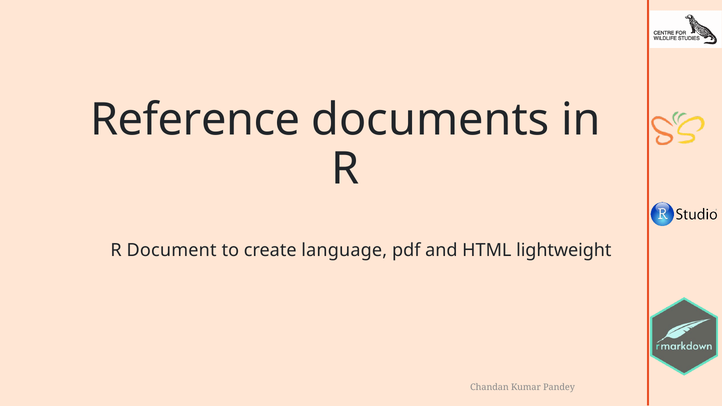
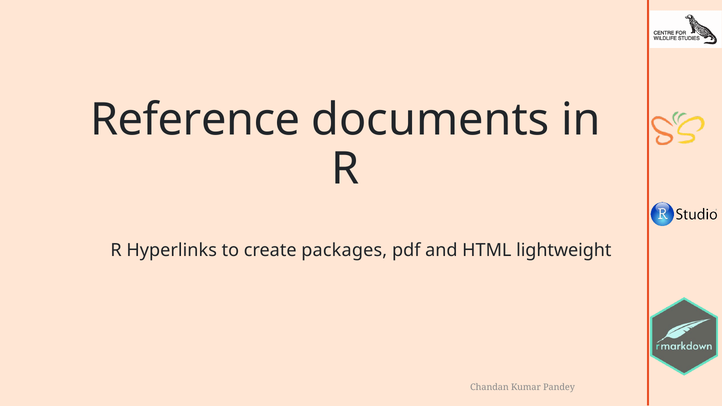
Document: Document -> Hyperlinks (172, 250)
language: language -> packages (344, 250)
